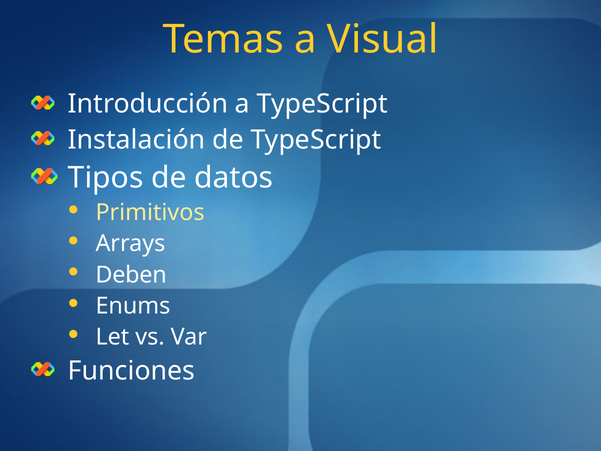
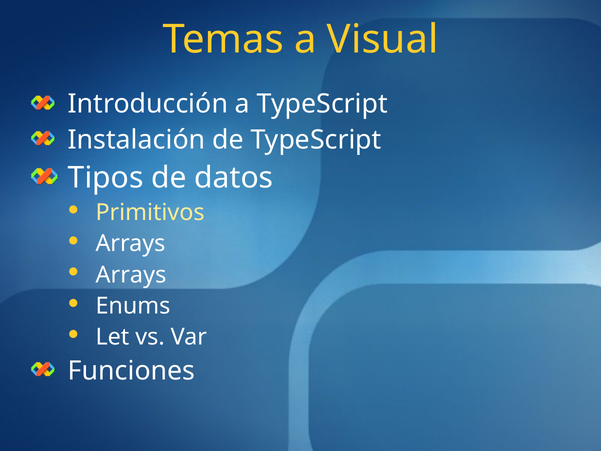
Deben: Deben -> Arrays (131, 275)
